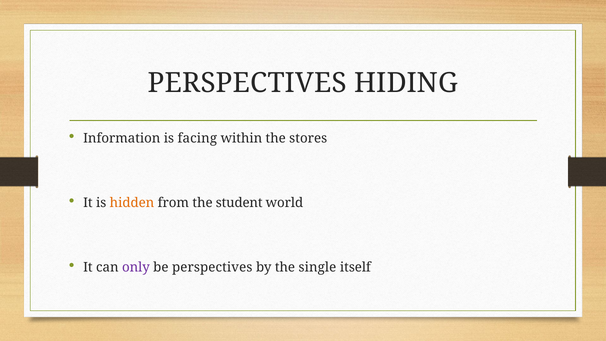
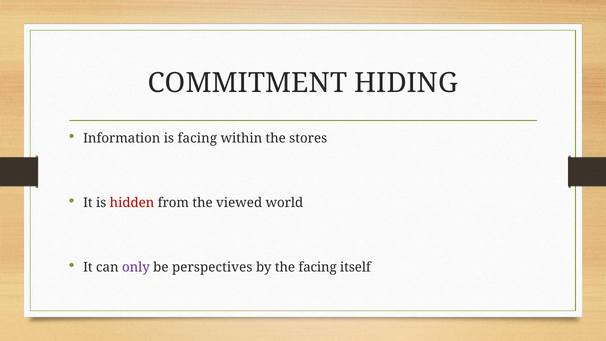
PERSPECTIVES: PERSPECTIVES -> COMMITMENT (247, 83)
hidden colour: orange -> red (132, 203)
student: student -> viewed (239, 203)
the single: single -> facing (318, 267)
